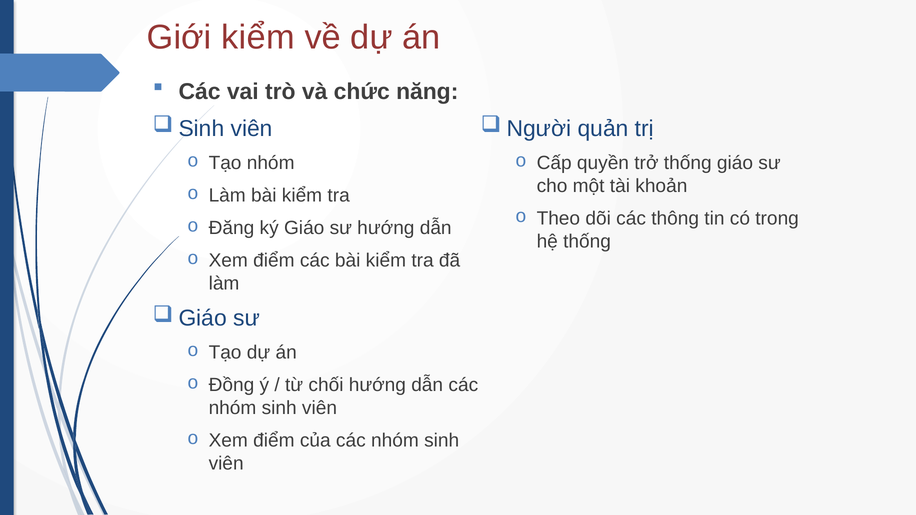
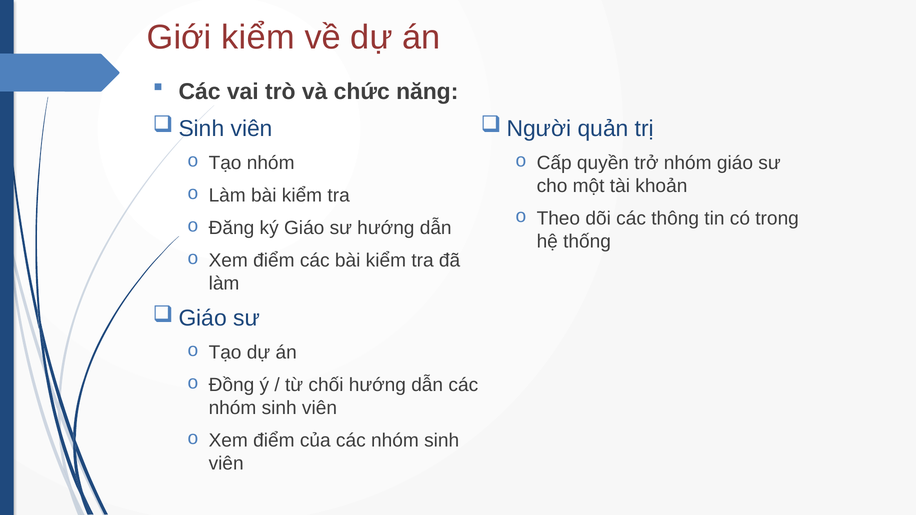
trở thống: thống -> nhóm (688, 163)
